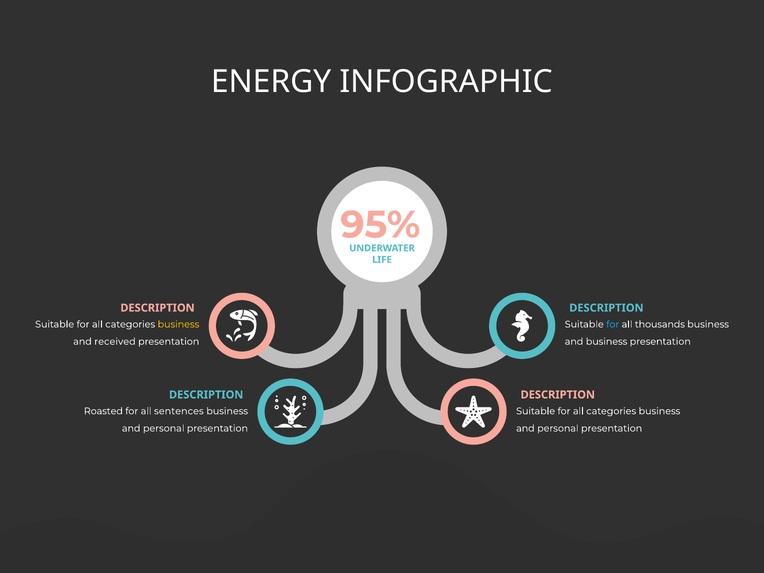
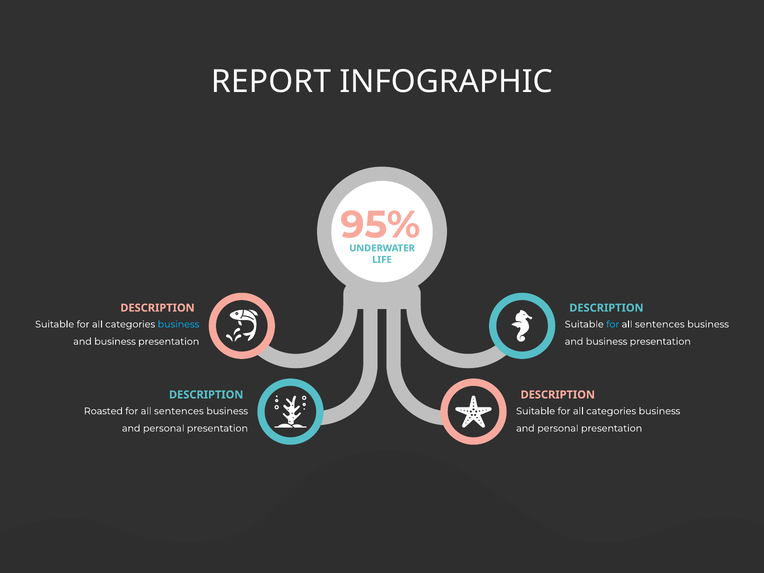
ENERGY: ENERGY -> REPORT (271, 82)
business colour: yellow -> light blue (178, 324)
thousands: thousands -> sentences (660, 324)
received: received -> business (115, 342)
